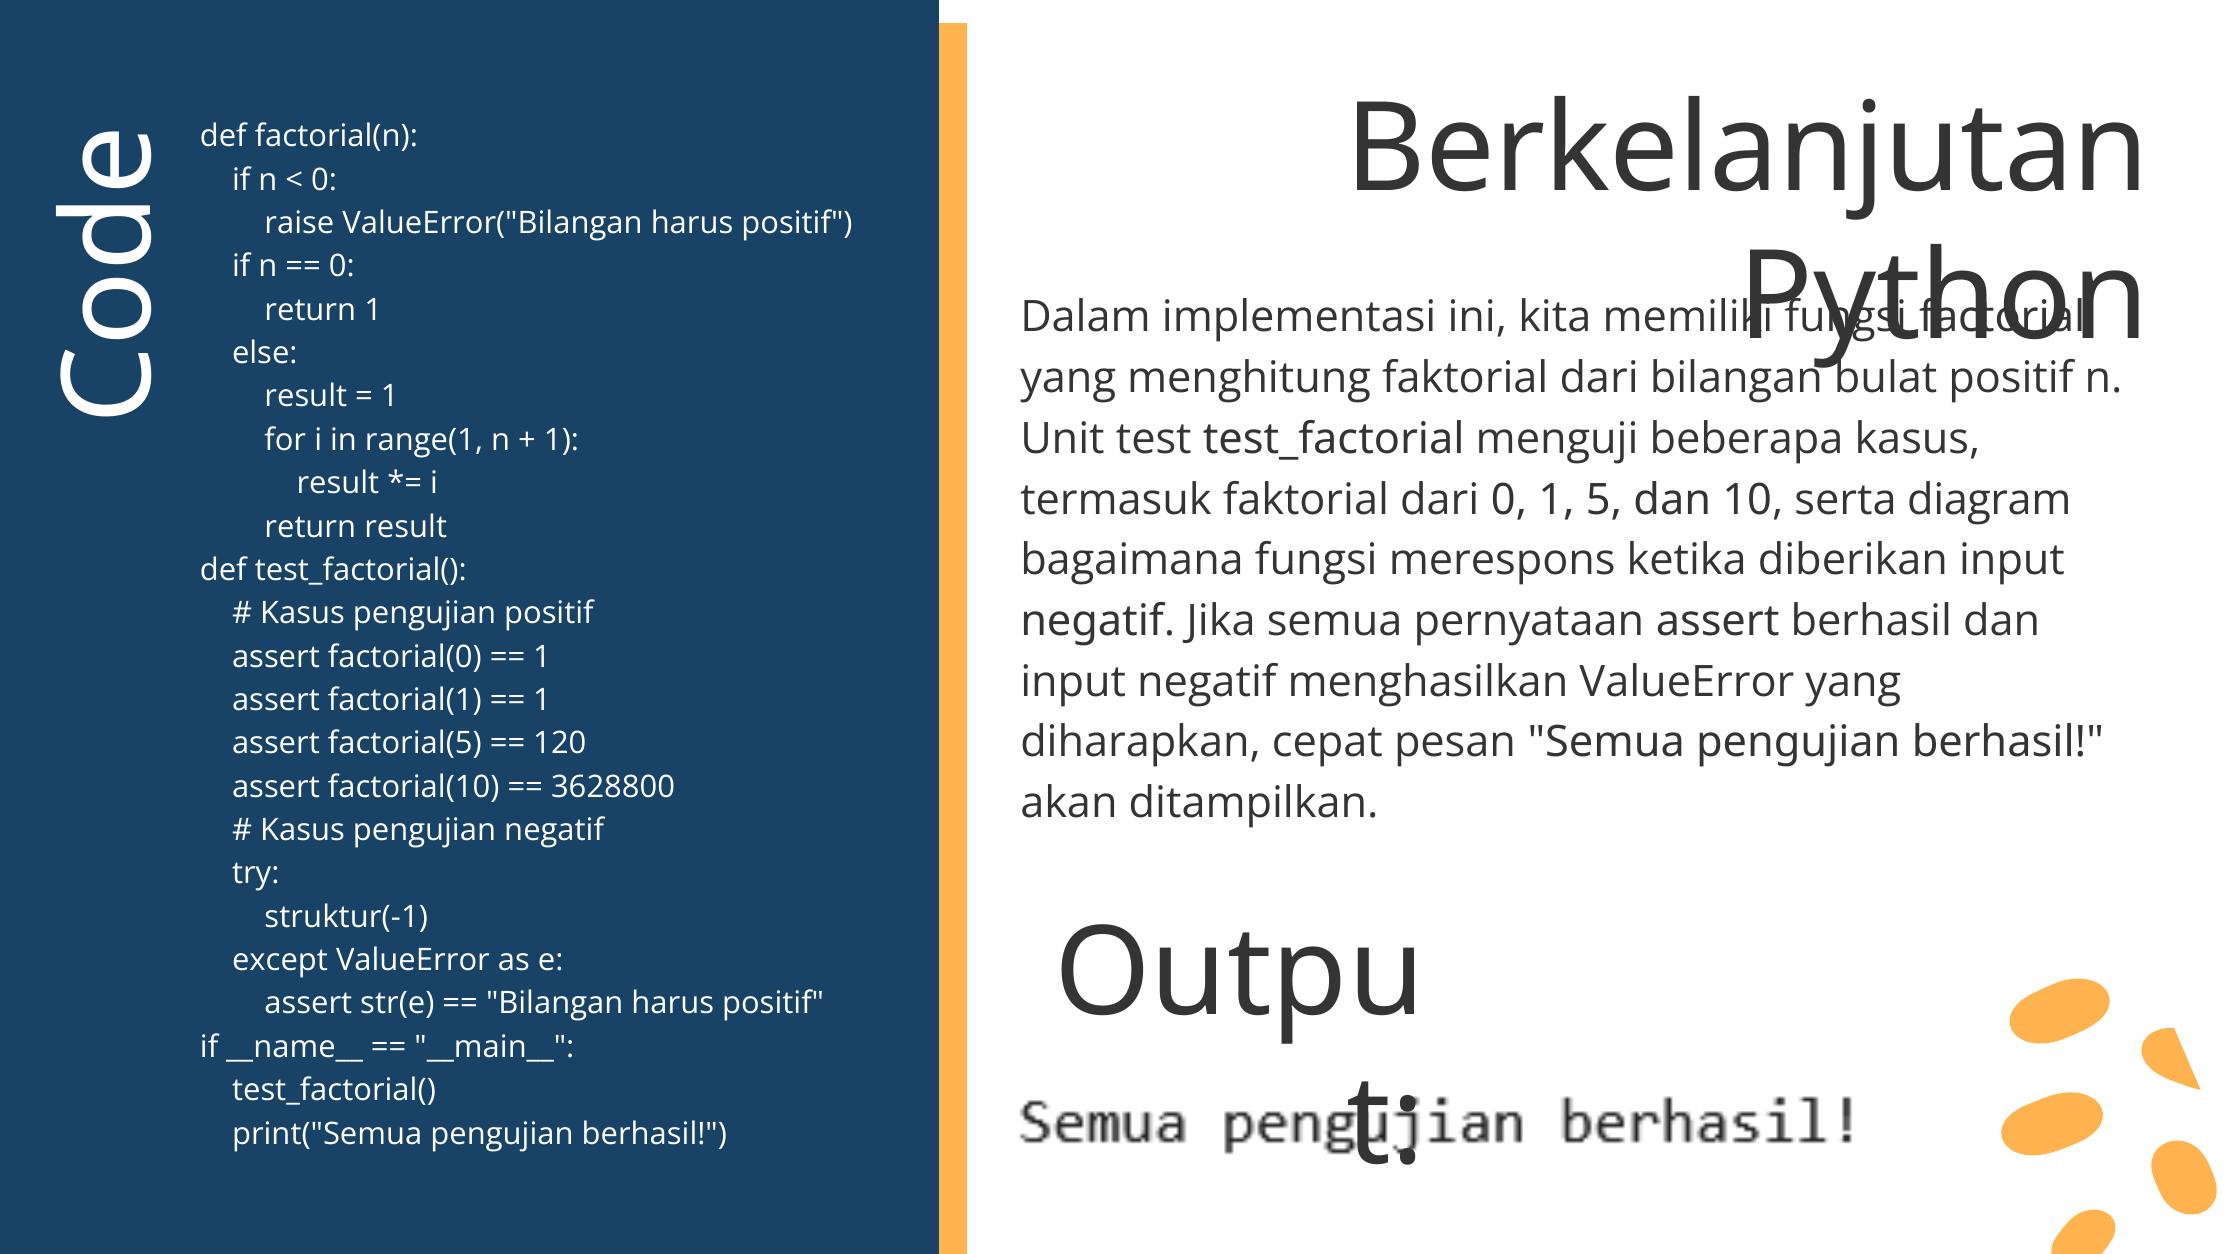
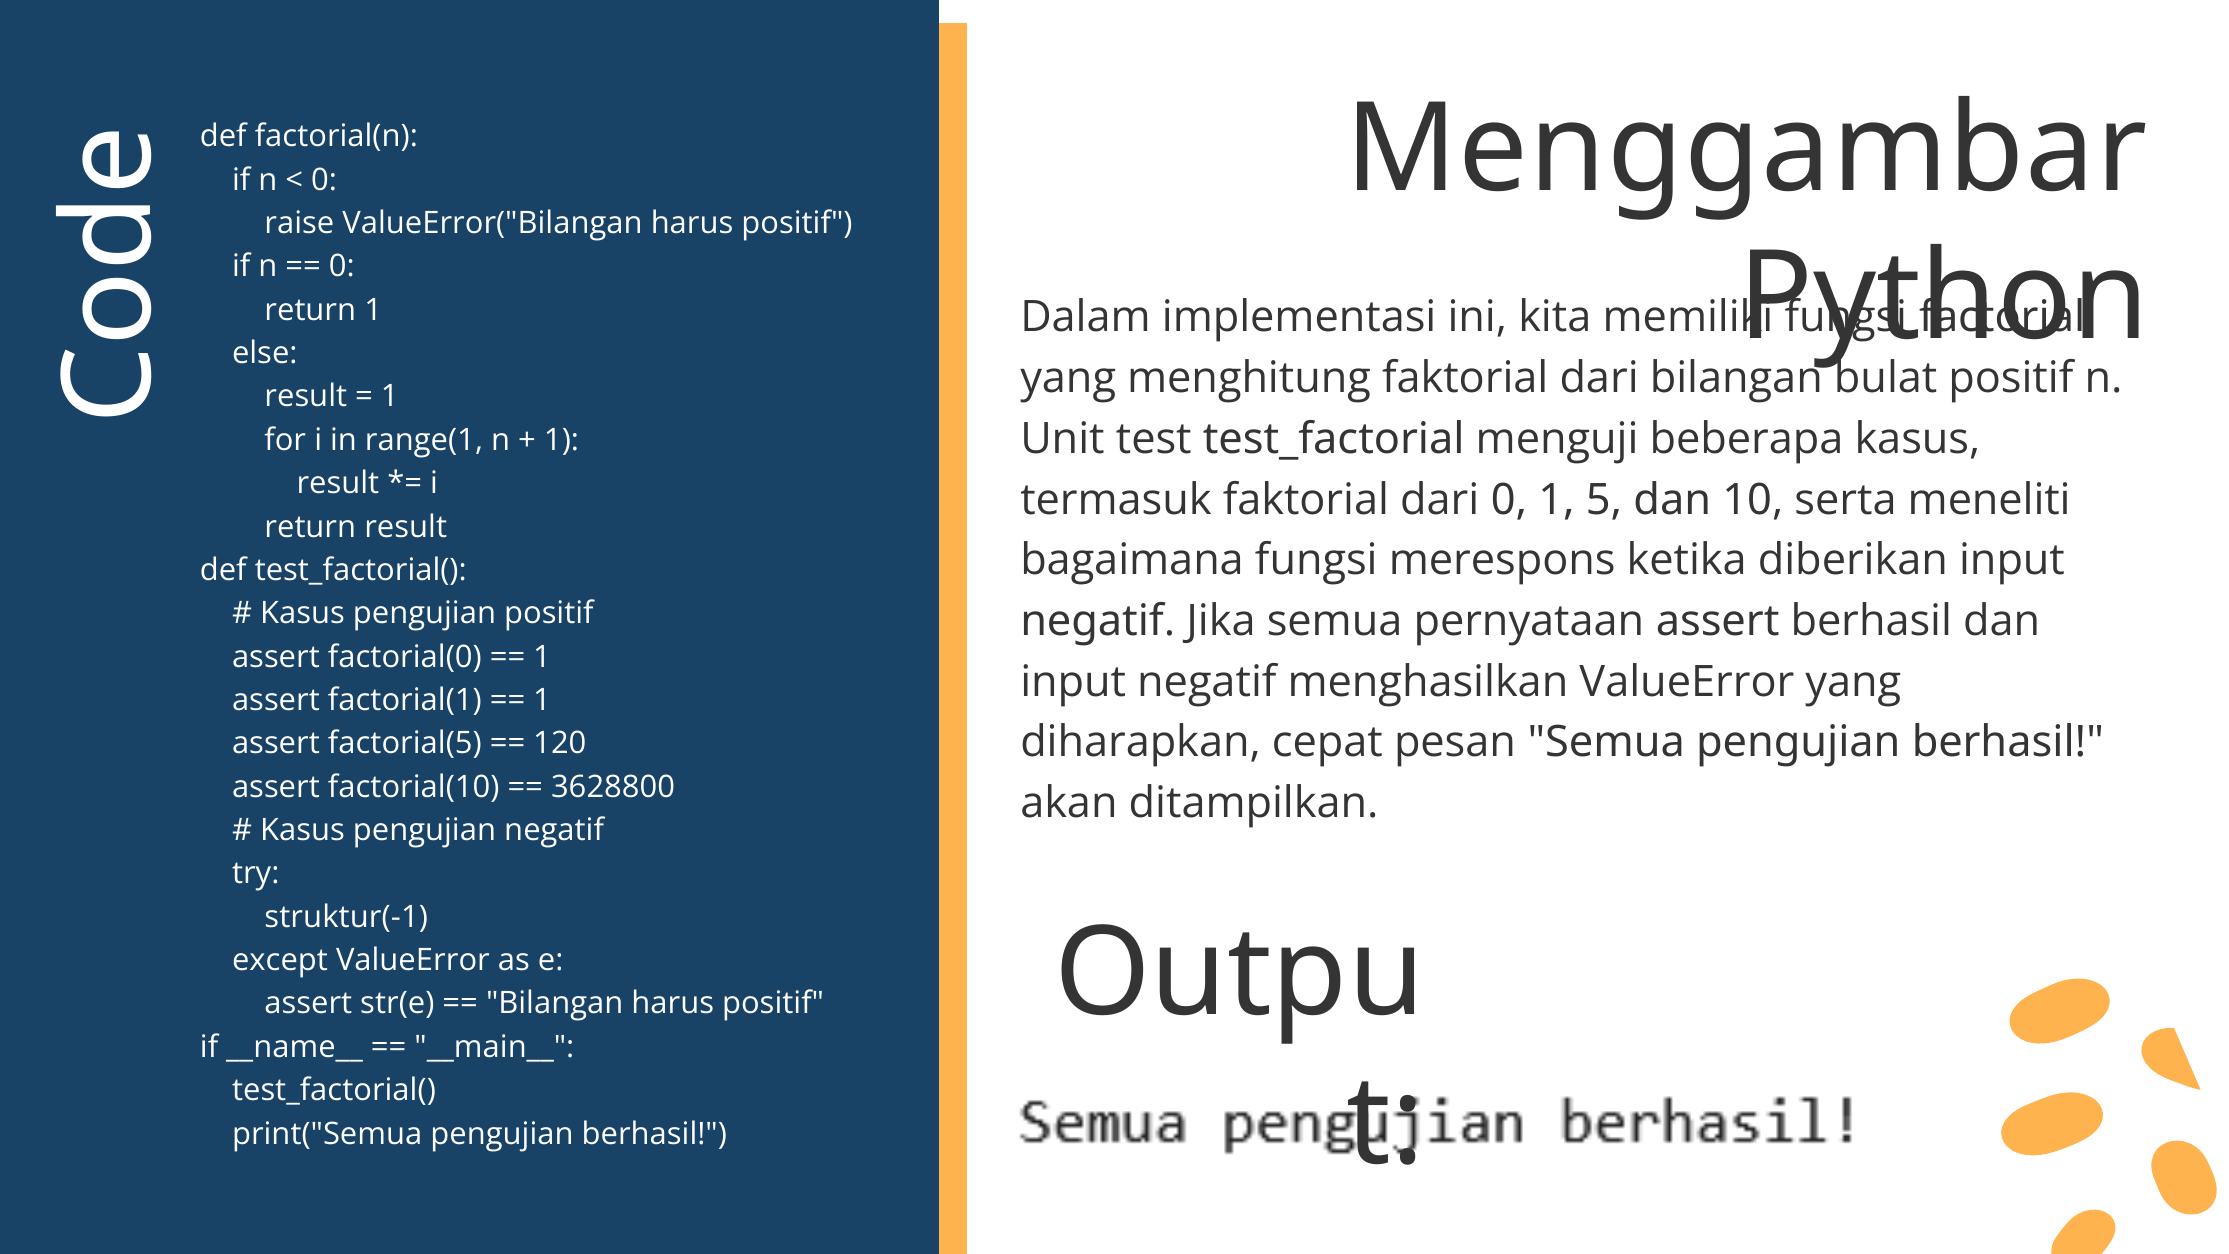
Berkelanjutan: Berkelanjutan -> Menggambar (1747, 149)
diagram: diagram -> meneliti (1989, 500)
